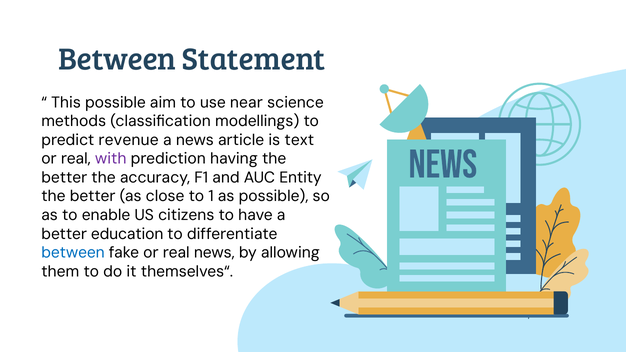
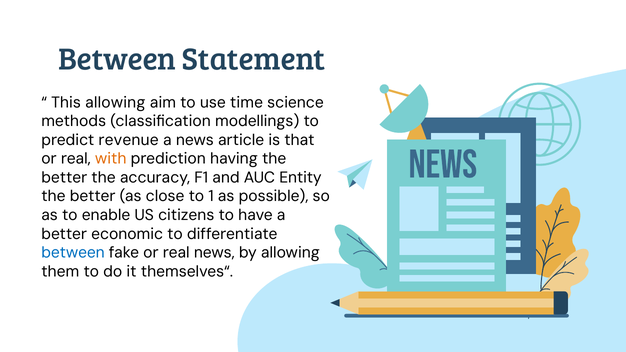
This possible: possible -> allowing (115, 103)
near: near -> time (246, 103)
text: text -> that (299, 140)
with colour: purple -> orange (111, 159)
education: education -> economic (127, 234)
